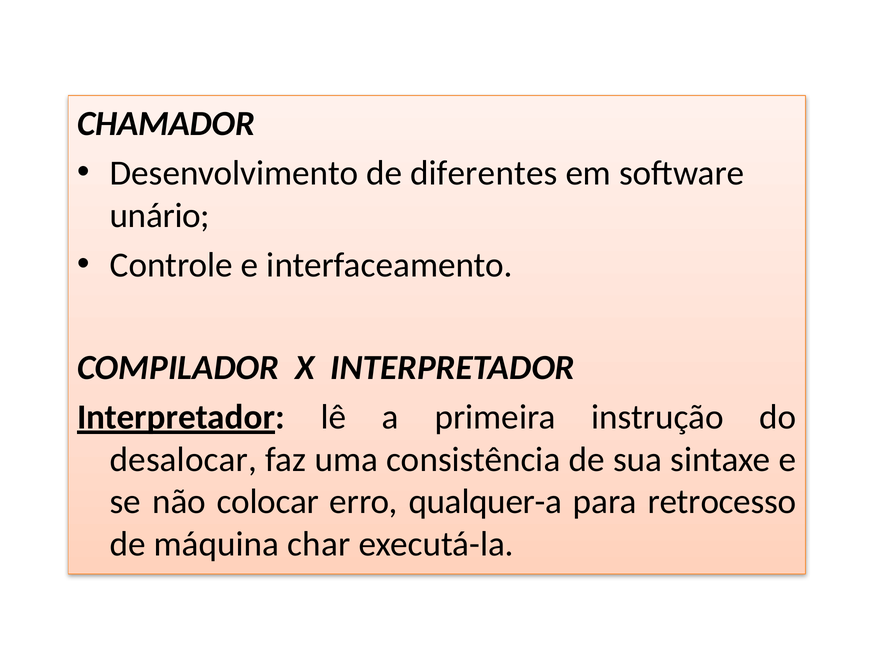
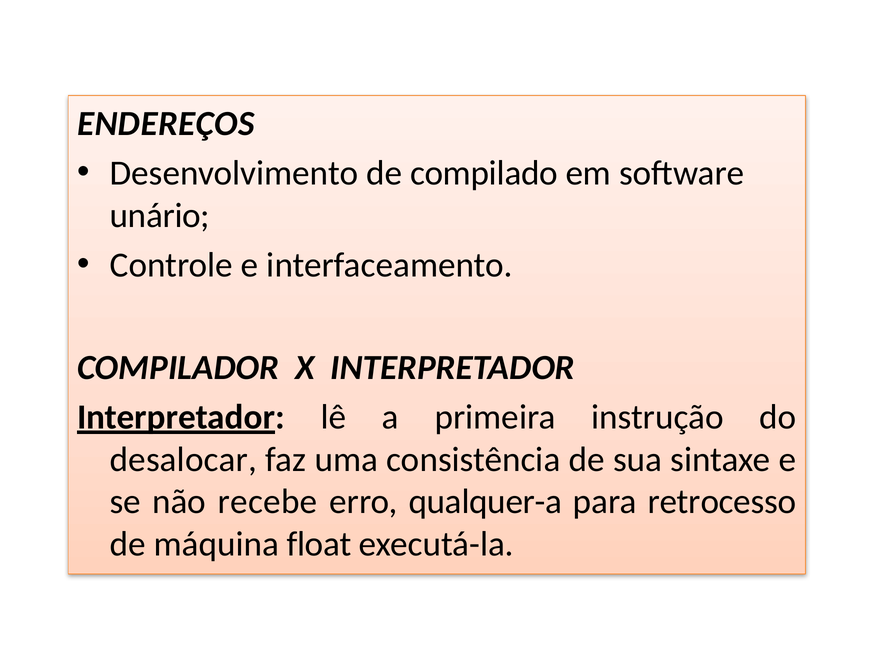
CHAMADOR: CHAMADOR -> ENDEREÇOS (166, 124)
diferentes: diferentes -> compilado (484, 173)
colocar: colocar -> recebe (267, 501)
char: char -> float (319, 544)
